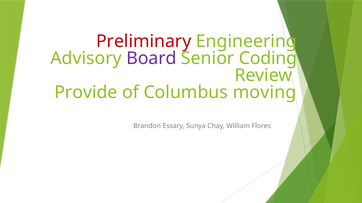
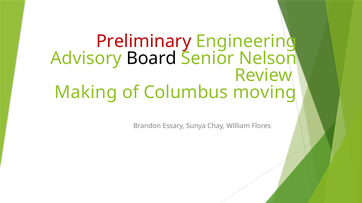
Board colour: purple -> black (151, 59)
Coding: Coding -> Nelson (268, 59)
Provide: Provide -> Making (86, 93)
